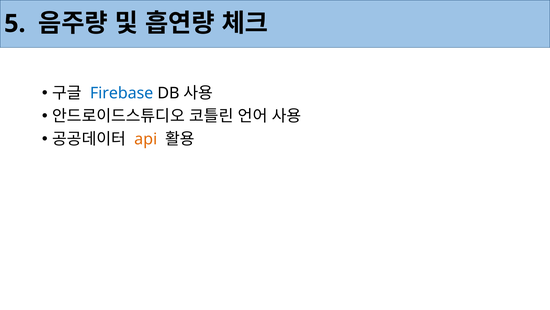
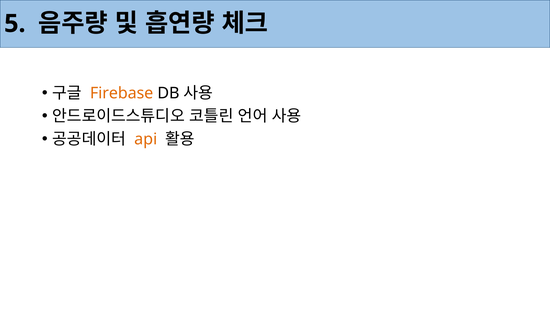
Firebase colour: blue -> orange (122, 93)
